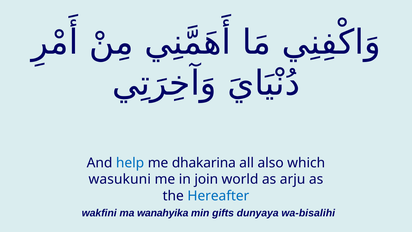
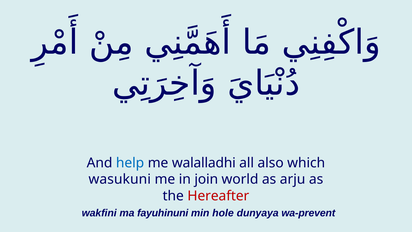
dhakarina: dhakarina -> walalladhi (204, 163)
Hereafter colour: blue -> red (218, 196)
wanahyika: wanahyika -> fayuhinuni (163, 213)
gifts: gifts -> hole (223, 213)
wa-bisalihi: wa-bisalihi -> wa-prevent (308, 213)
